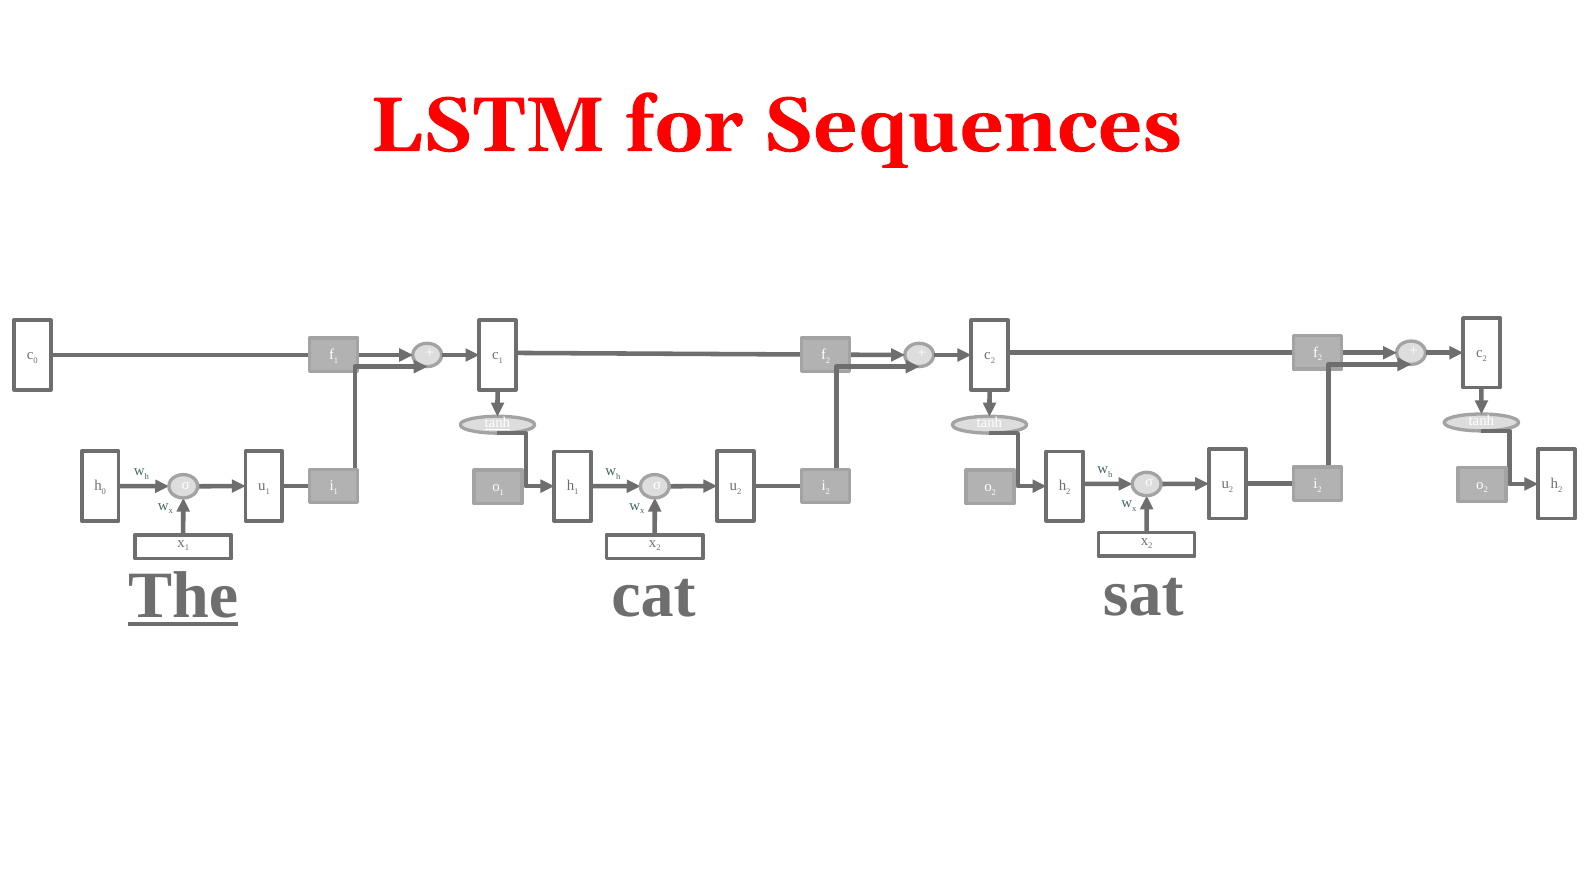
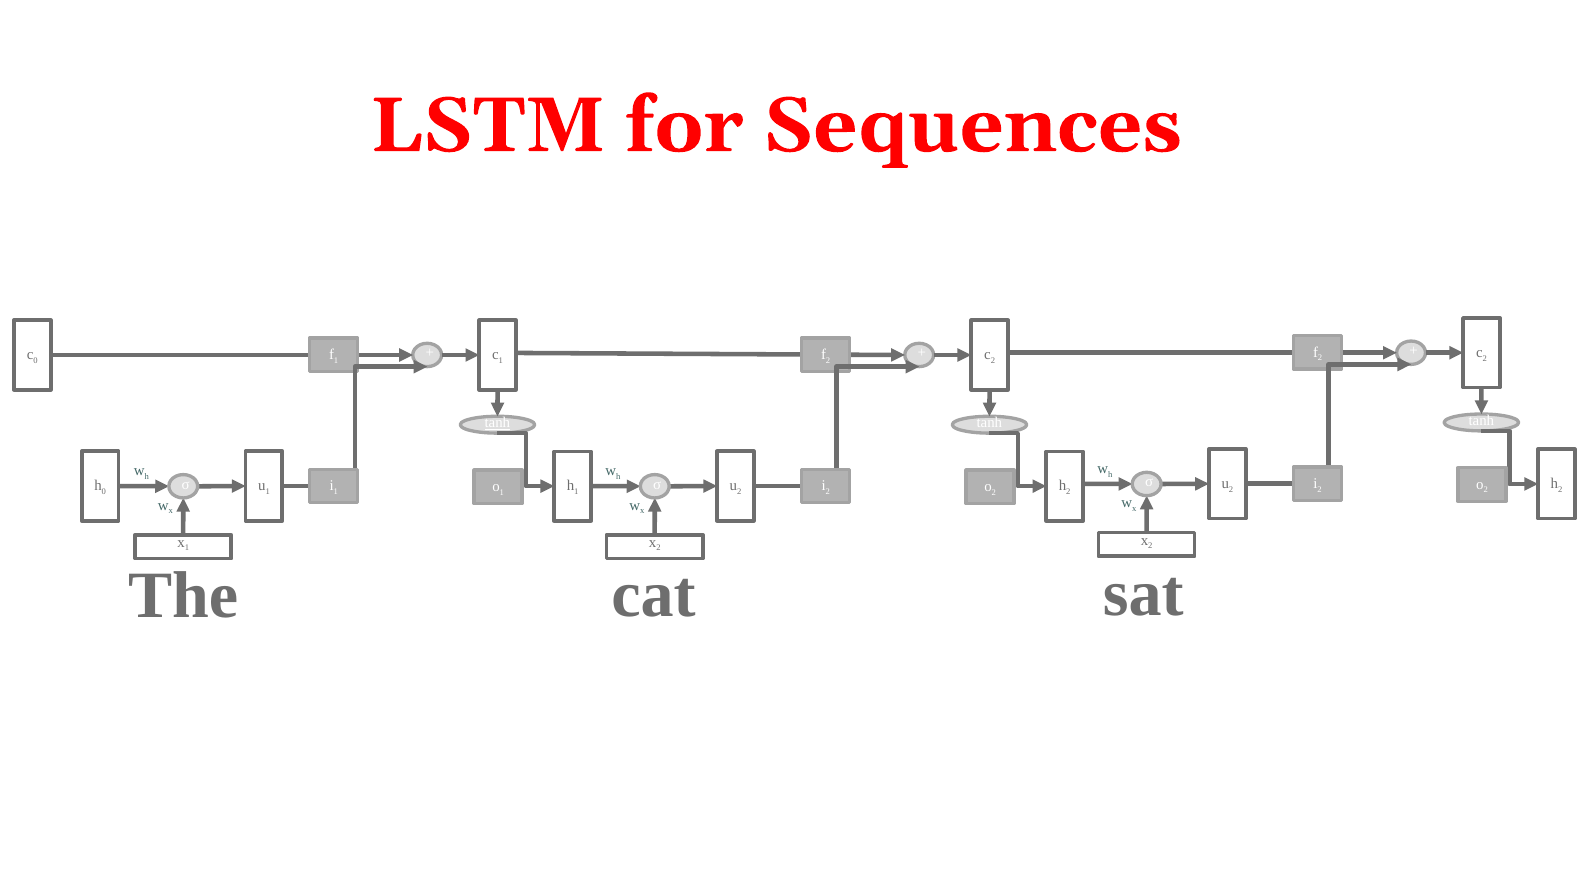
The underline: present -> none (183, 596)
